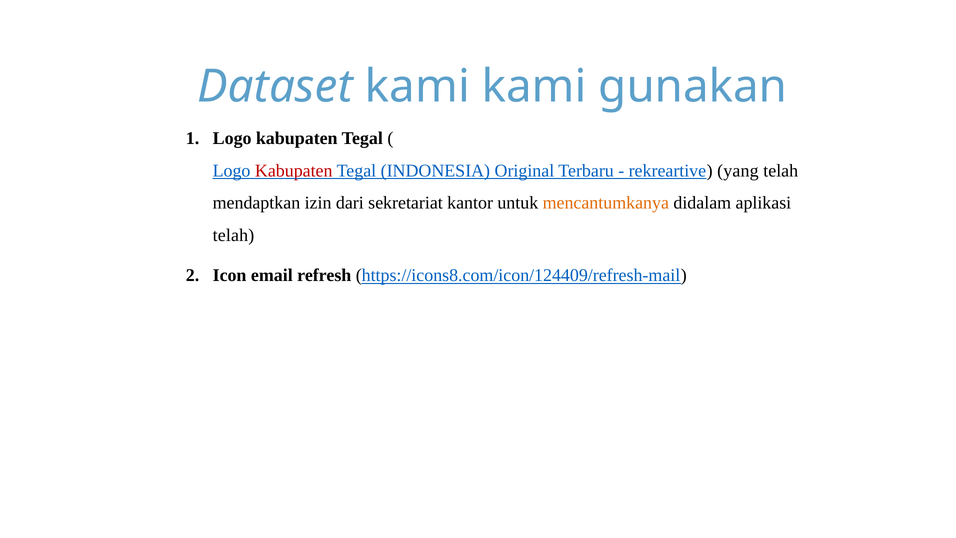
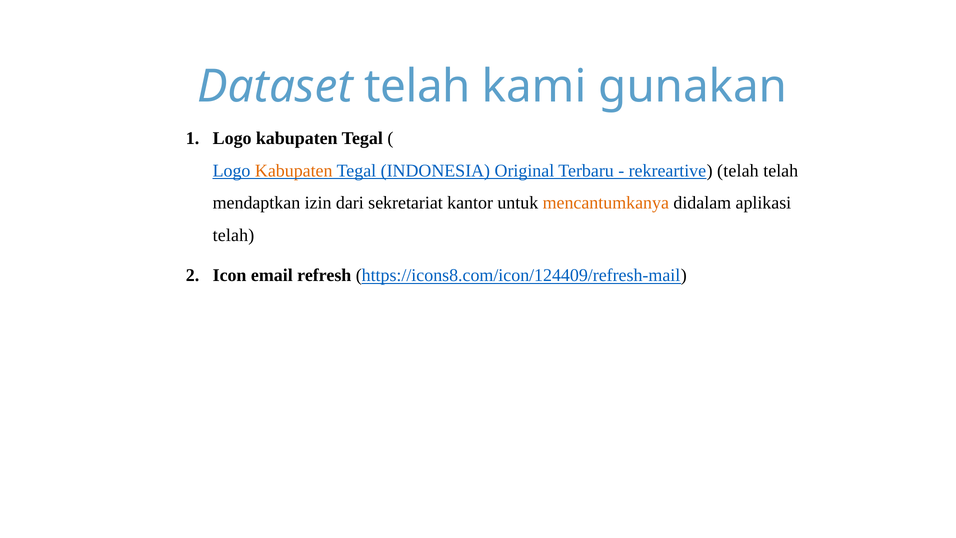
Dataset kami: kami -> telah (418, 87)
Kabupaten colour: red -> orange (294, 171)
rekreartive yang: yang -> telah (738, 171)
